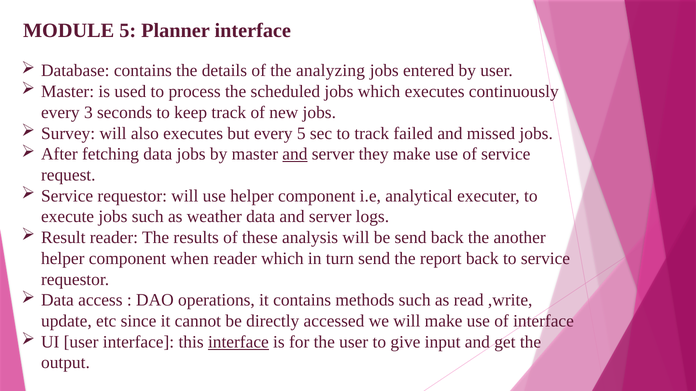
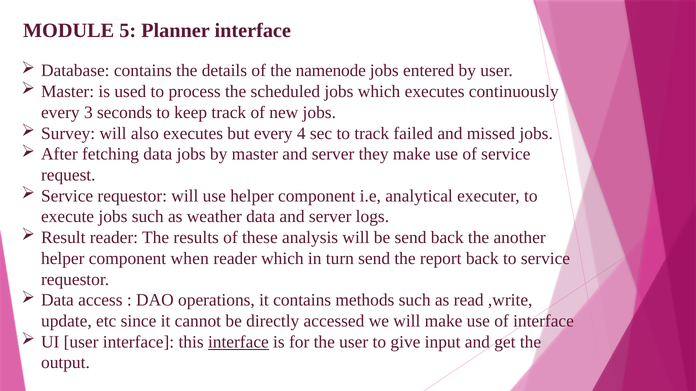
analyzing: analyzing -> namenode (331, 71)
every 5: 5 -> 4 (301, 133)
and underline: present -> none (295, 154)
